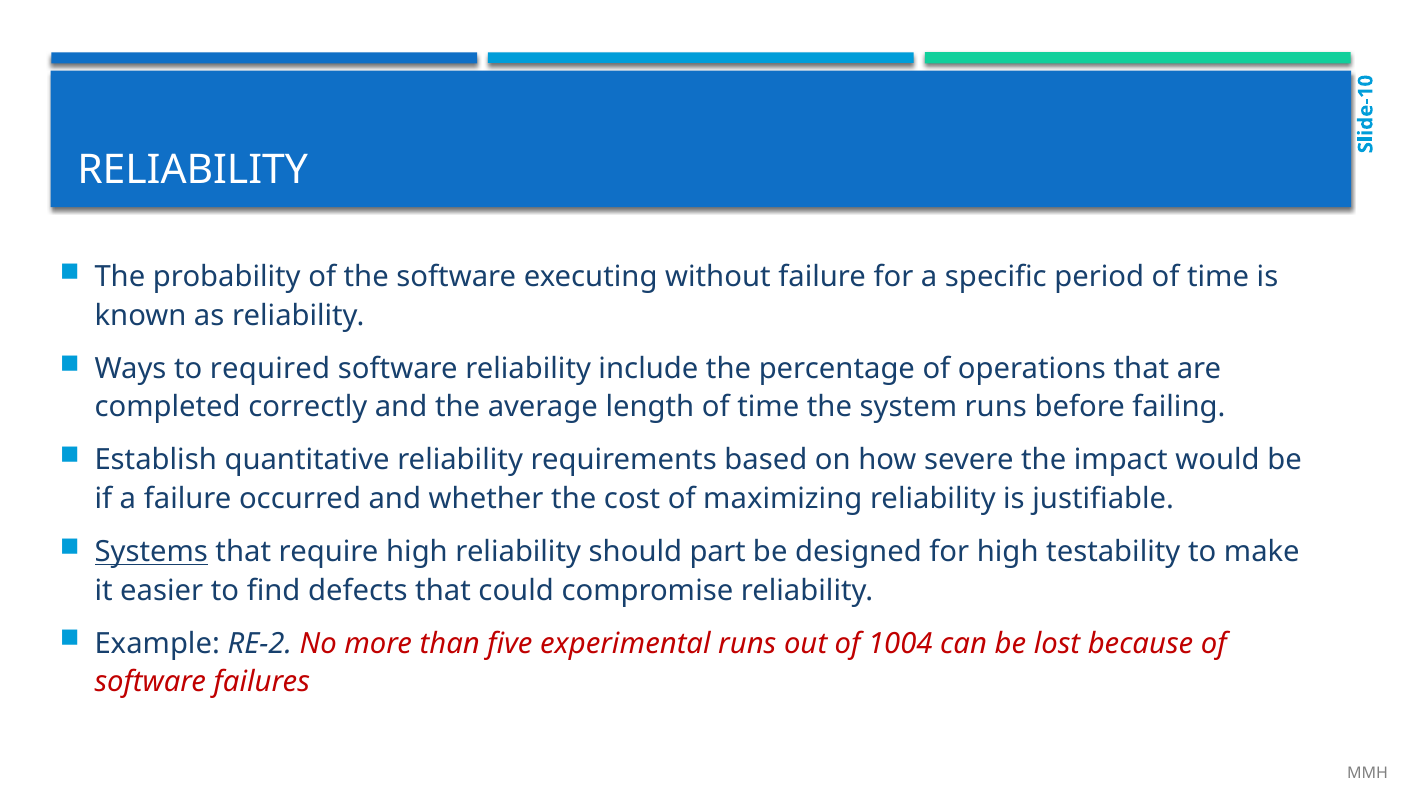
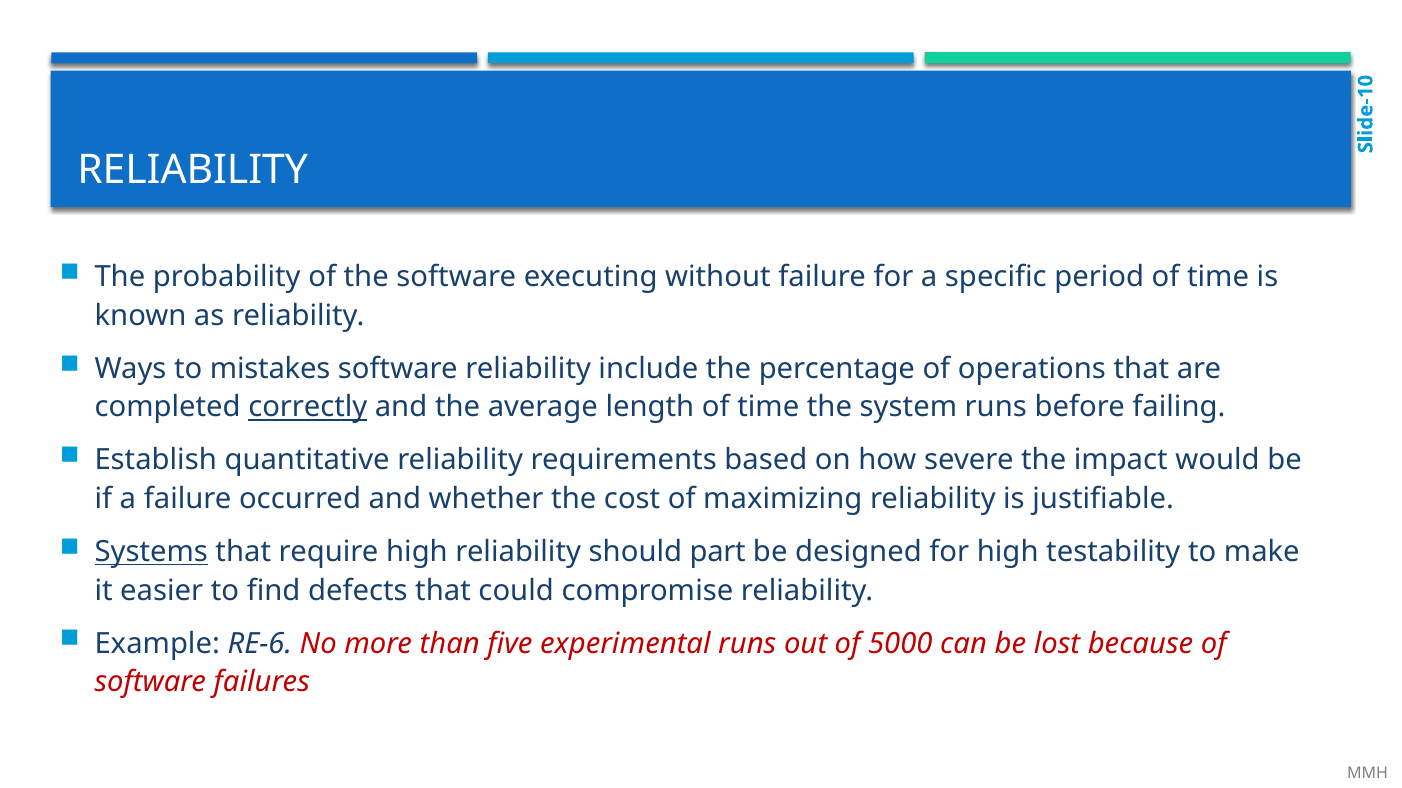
required: required -> mistakes (270, 369)
correctly underline: none -> present (308, 407)
RE-2: RE-2 -> RE-6 (260, 644)
1004: 1004 -> 5000 (900, 644)
